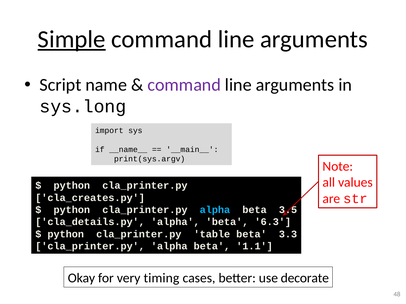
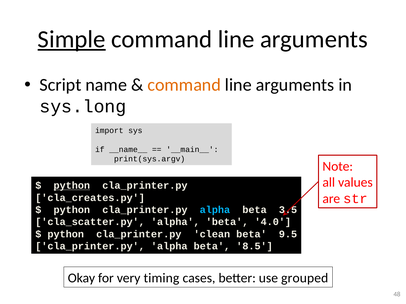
command colour: purple -> orange (184, 85)
python underline: none -> present (72, 186)
cla_details.py: cla_details.py -> cla_scatter.py (90, 222)
6.3: 6.3 -> 4.0 (273, 222)
table: table -> clean (212, 235)
3.3: 3.3 -> 9.5 (288, 235)
1.1: 1.1 -> 8.5 (255, 247)
decorate: decorate -> grouped (305, 278)
